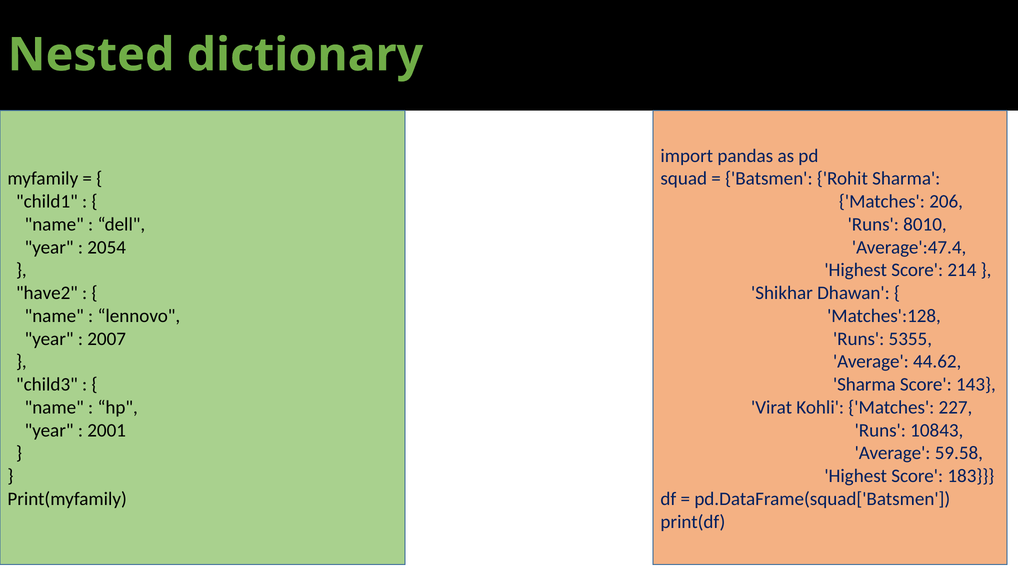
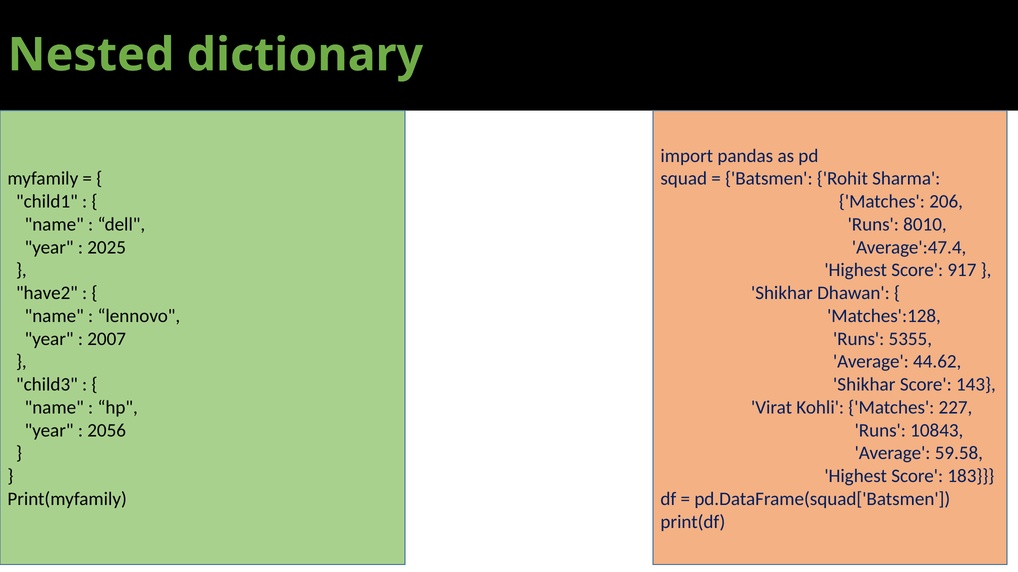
2054: 2054 -> 2025 (107, 248)
214: 214 -> 917 (962, 270)
Sharma: Sharma -> Shikhar (864, 385)
2001: 2001 -> 2056 (107, 431)
